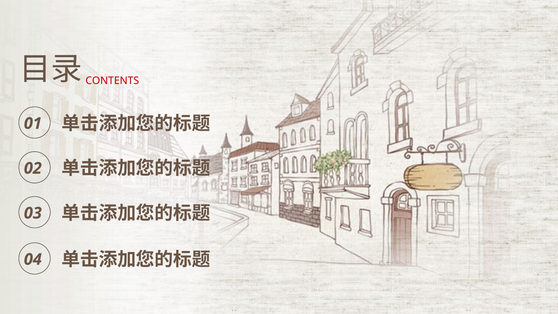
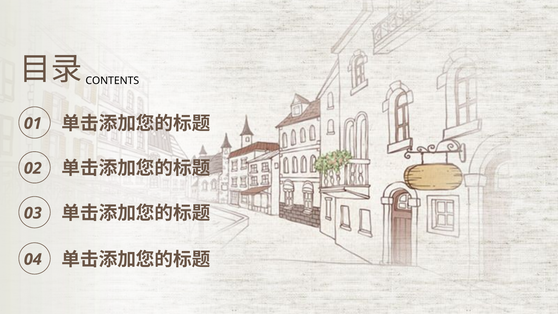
CONTENTS colour: red -> black (112, 81)
